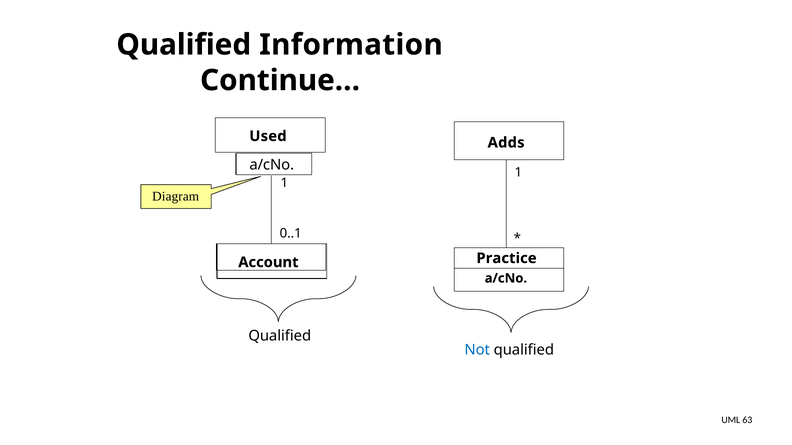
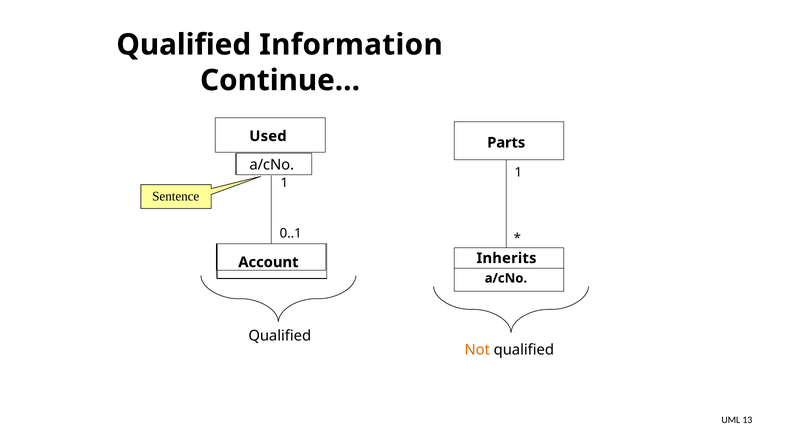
Adds: Adds -> Parts (506, 143)
Diagram: Diagram -> Sentence (176, 197)
Practice: Practice -> Inherits (506, 258)
Not colour: blue -> orange (477, 350)
63: 63 -> 13 (747, 420)
